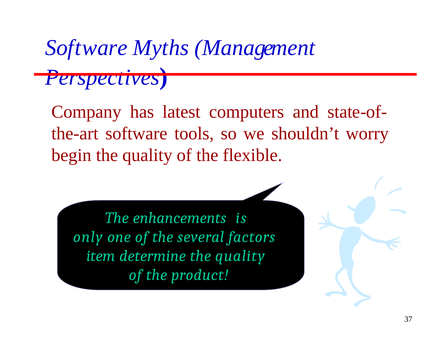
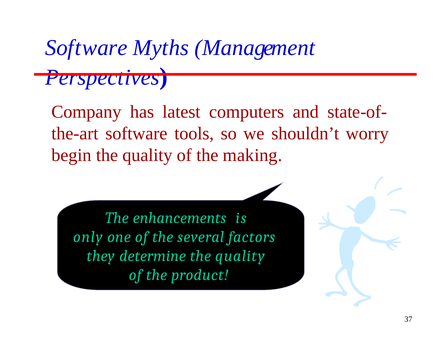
flexible: flexible -> making (253, 155)
item: item -> they (101, 256)
